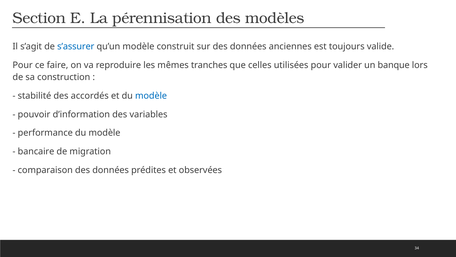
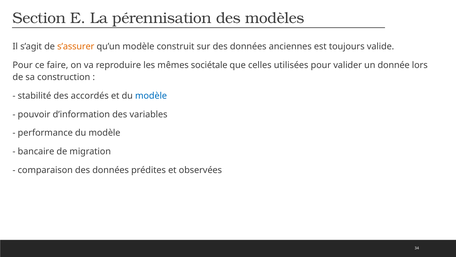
s’assurer colour: blue -> orange (76, 47)
tranches: tranches -> sociétale (209, 65)
banque: banque -> donnée (394, 65)
